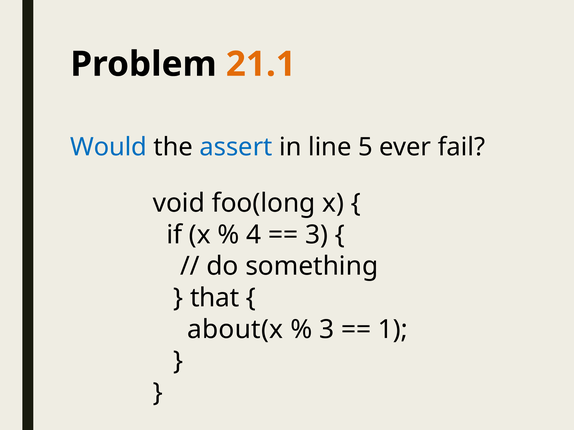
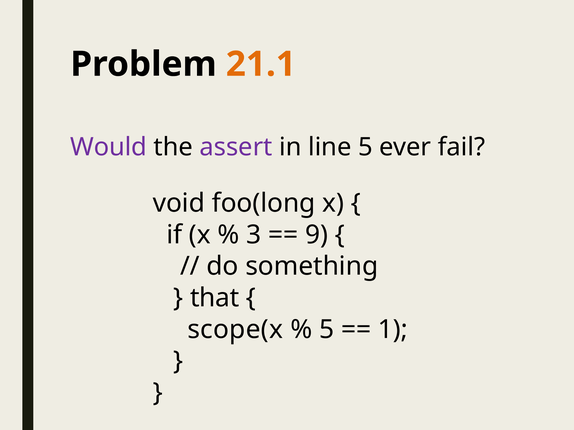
Would colour: blue -> purple (109, 147)
assert colour: blue -> purple (236, 147)
4: 4 -> 3 (254, 235)
3: 3 -> 9 (316, 235)
about(x: about(x -> scope(x (235, 330)
3: 3 -> 5 (327, 330)
